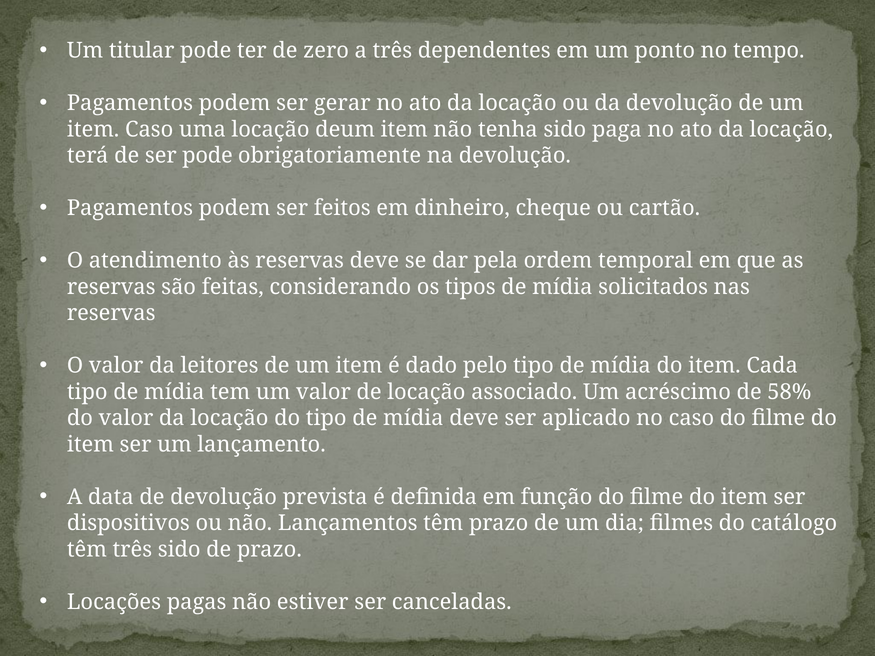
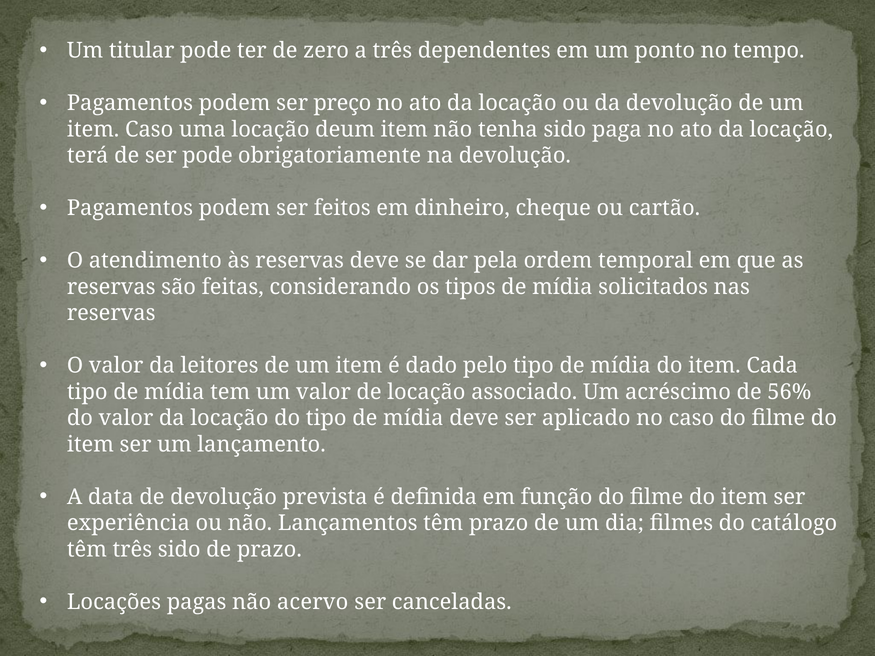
gerar: gerar -> preço (342, 103)
58%: 58% -> 56% (789, 392)
dispositivos: dispositivos -> experiência (128, 523)
estiver: estiver -> acervo (313, 602)
